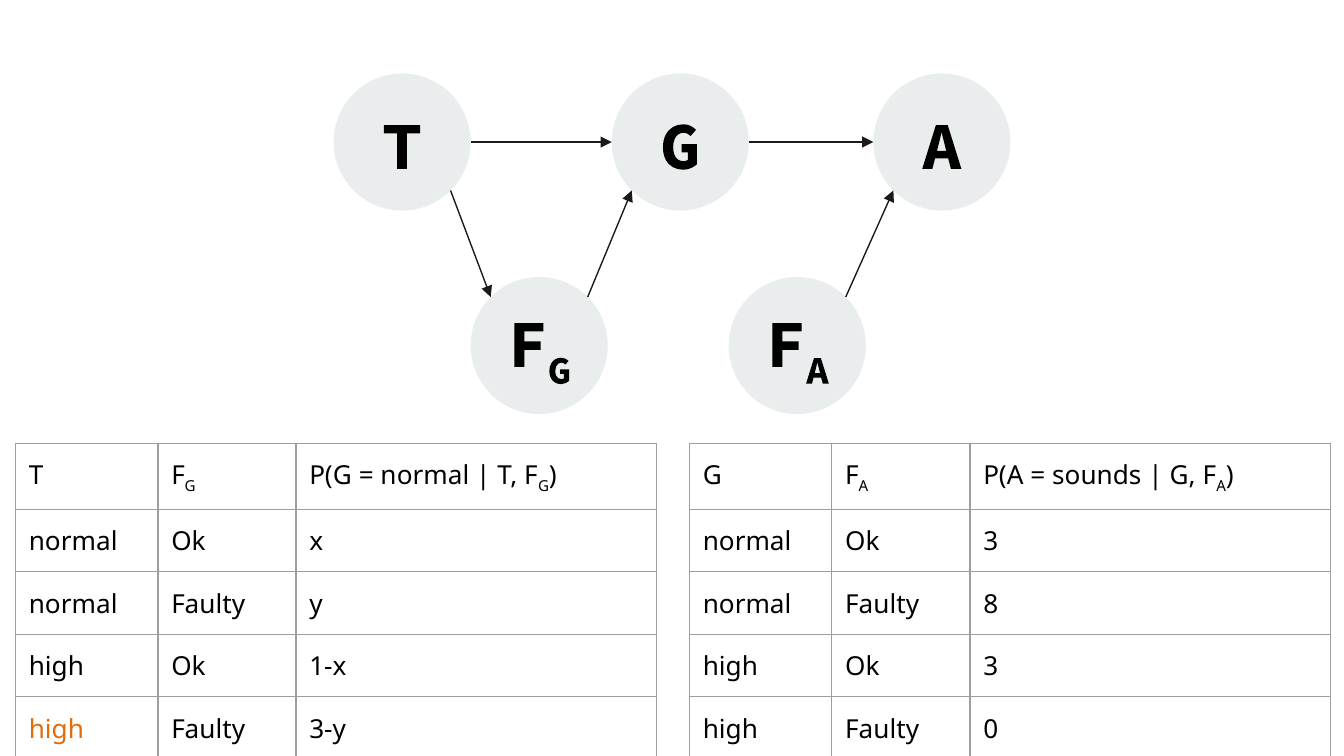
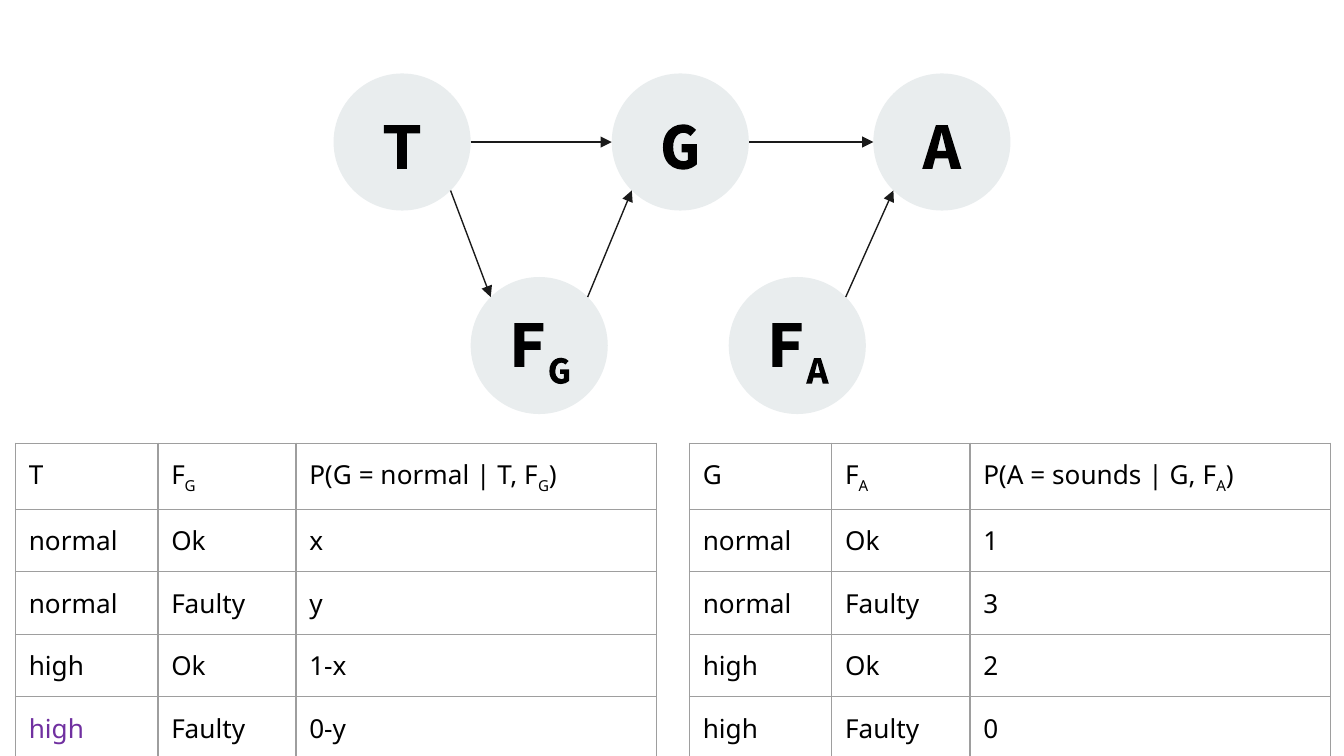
normal Ok 3: 3 -> 1 (991, 542)
8: 8 -> 3 (991, 605)
high Ok 3: 3 -> 2 (991, 667)
high colour: orange -> purple (56, 729)
3-y: 3-y -> 0-y (328, 729)
